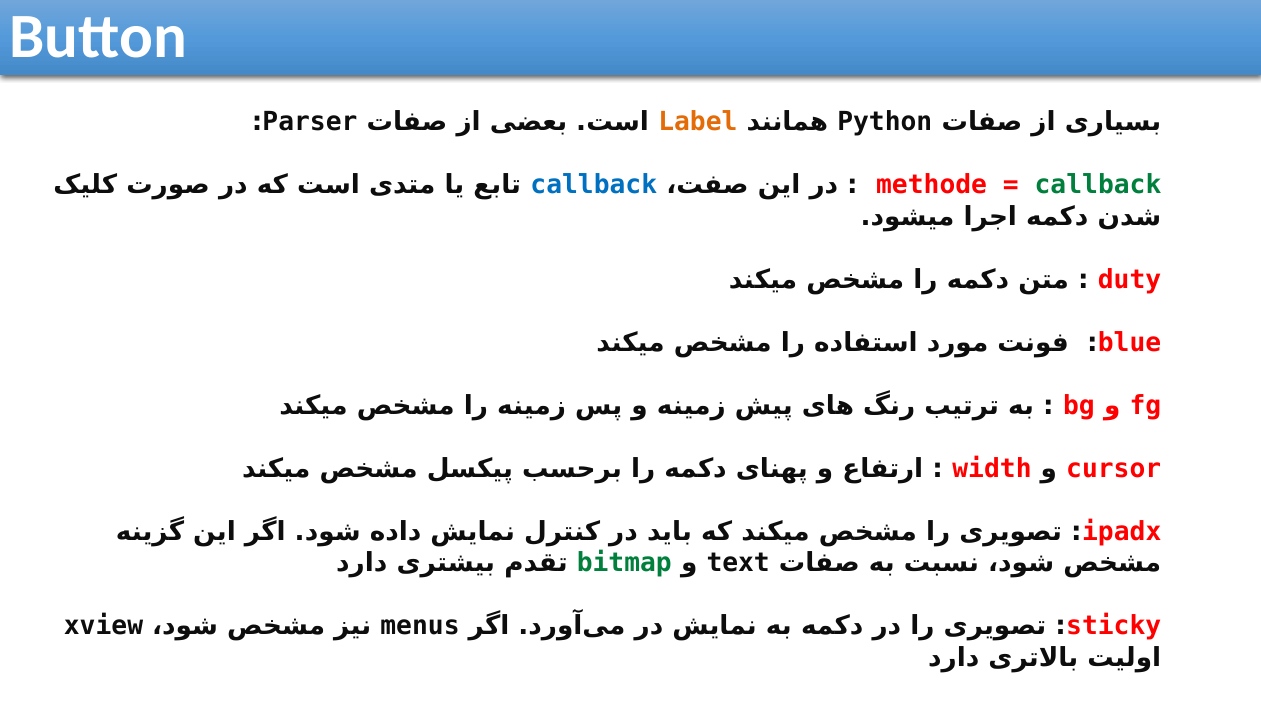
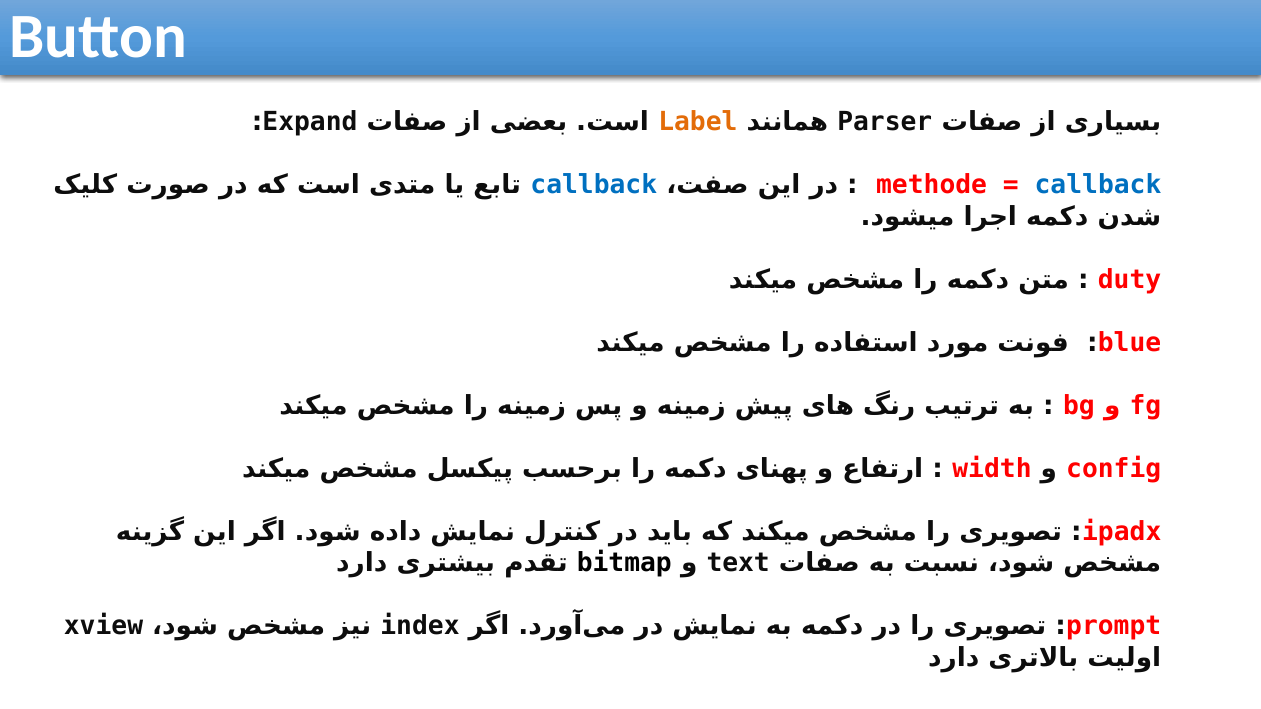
Parser: Parser -> Expand (310, 122)
Python: Python -> Parser (885, 122)
callback colour: green -> blue (1098, 185)
cursor: cursor -> config (1114, 469)
bitmap colour: green -> black (624, 563)
menus: menus -> index (420, 626)
sticky: sticky -> prompt (1114, 626)
